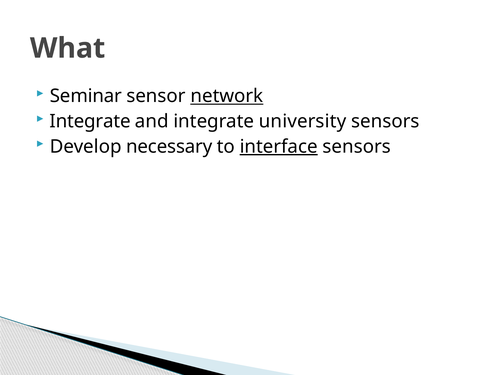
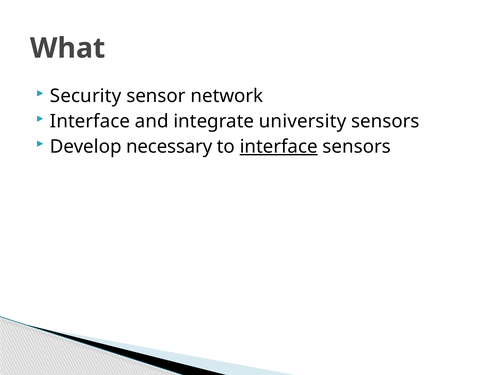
Seminar: Seminar -> Security (86, 96)
network underline: present -> none (227, 96)
Integrate: Integrate -> Interface (90, 121)
